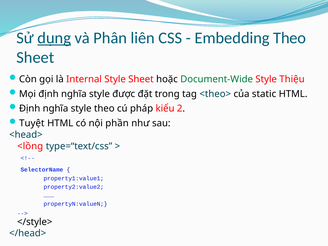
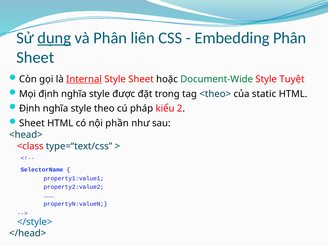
Embedding Theo: Theo -> Phân (290, 38)
Internal underline: none -> present (84, 79)
Thiệu: Thiệu -> Tuyệt (292, 79)
Tuyệt: Tuyệt -> Sheet (32, 123)
<lồng: <lồng -> <class (30, 146)
</style> colour: black -> blue (35, 222)
